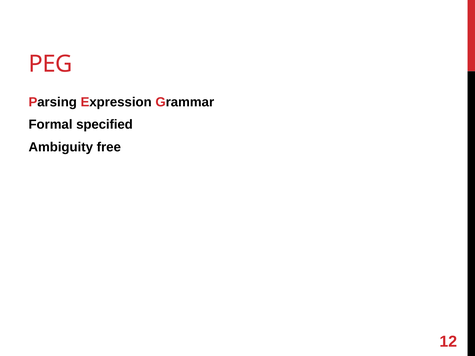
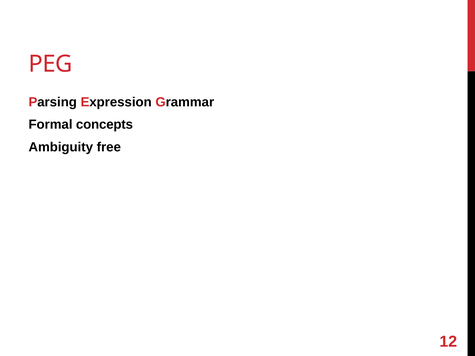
specified: specified -> concepts (104, 125)
